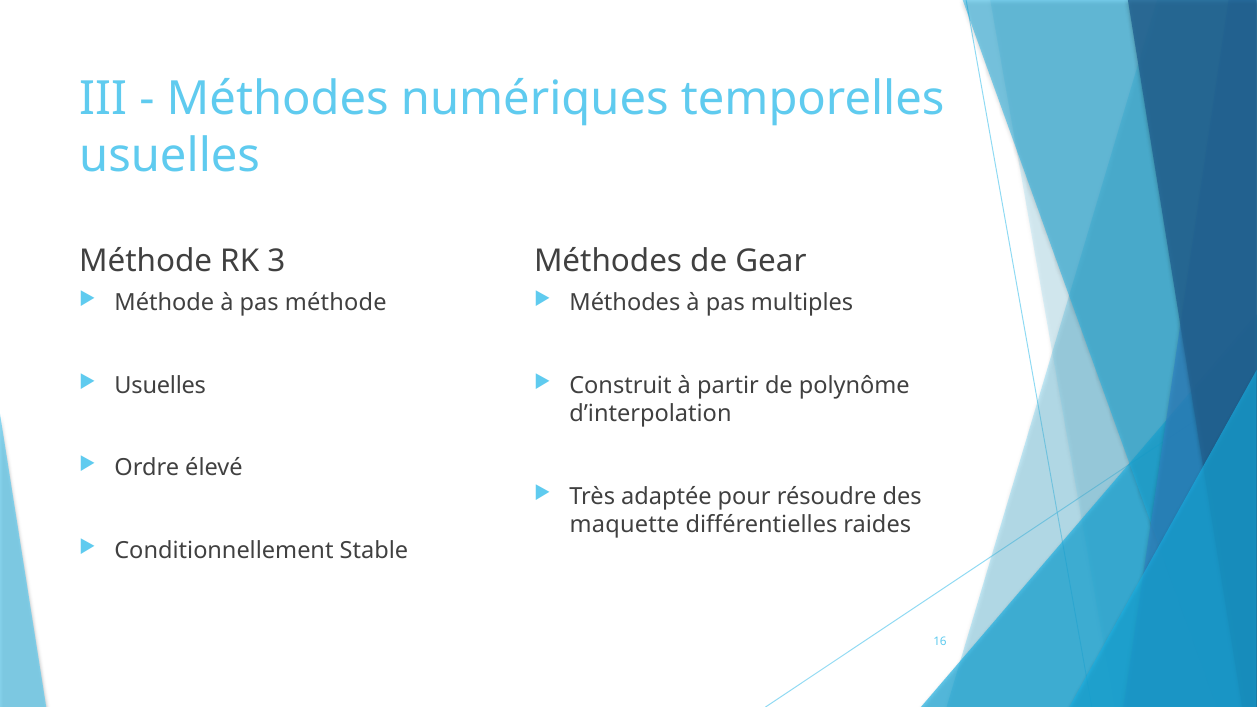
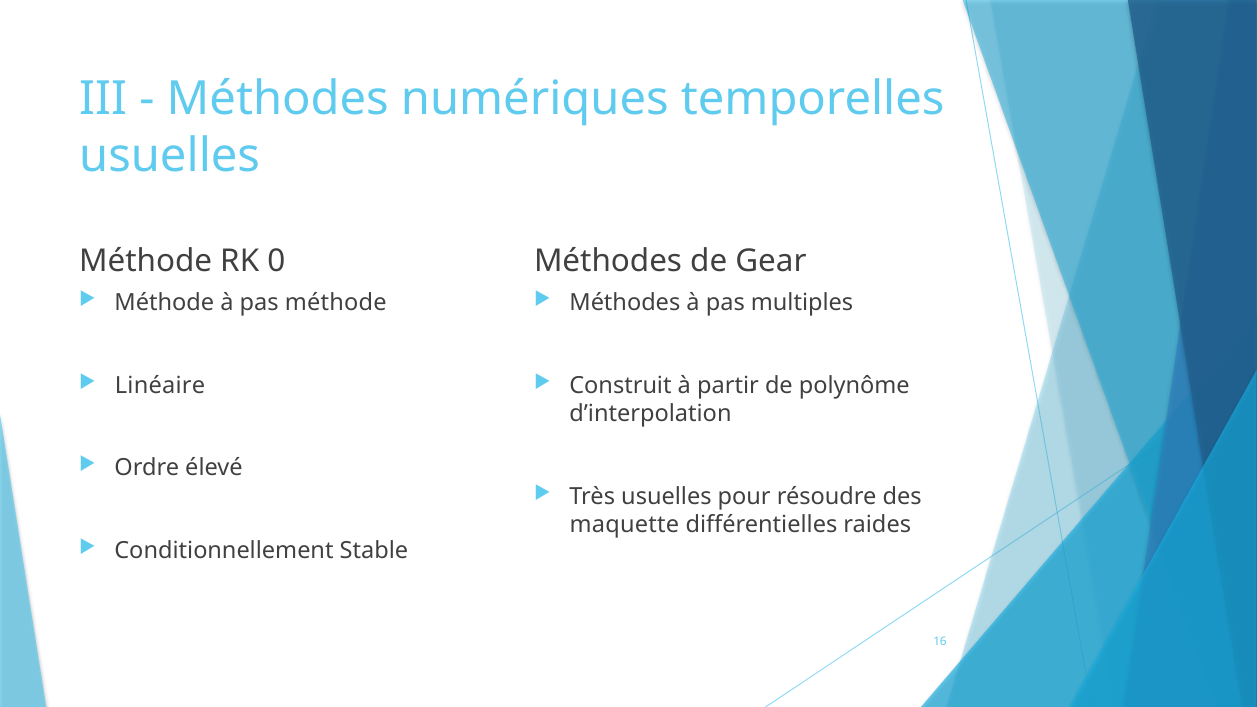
3: 3 -> 0 (276, 261)
Usuelles: Usuelles -> Linéaire (160, 385)
Très adaptée: adaptée -> usuelles (666, 497)
